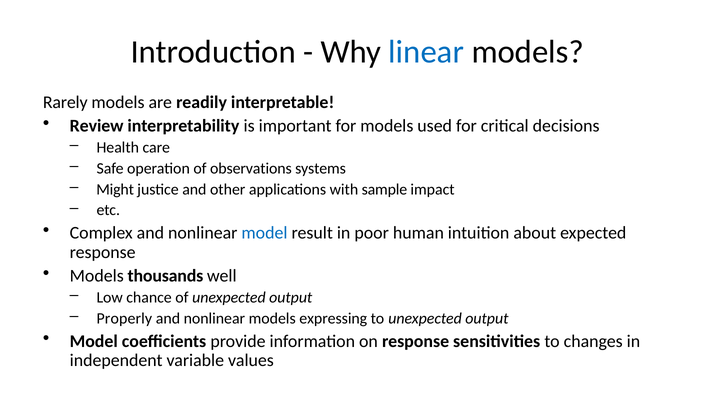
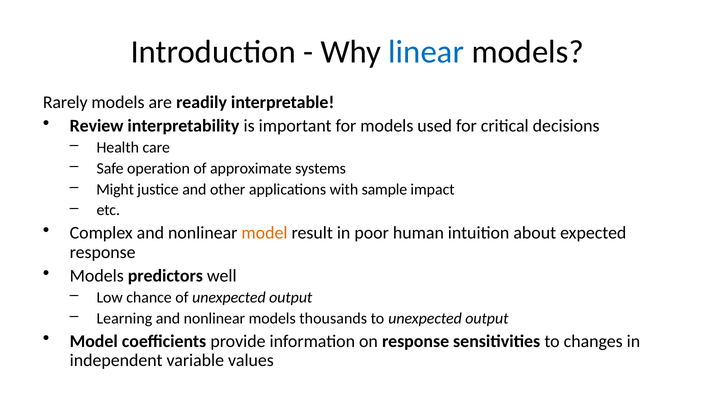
observations: observations -> approximate (251, 169)
model colour: blue -> orange (265, 233)
thousands: thousands -> predictors (165, 276)
Properly: Properly -> Learning (124, 319)
expressing: expressing -> thousands (333, 319)
